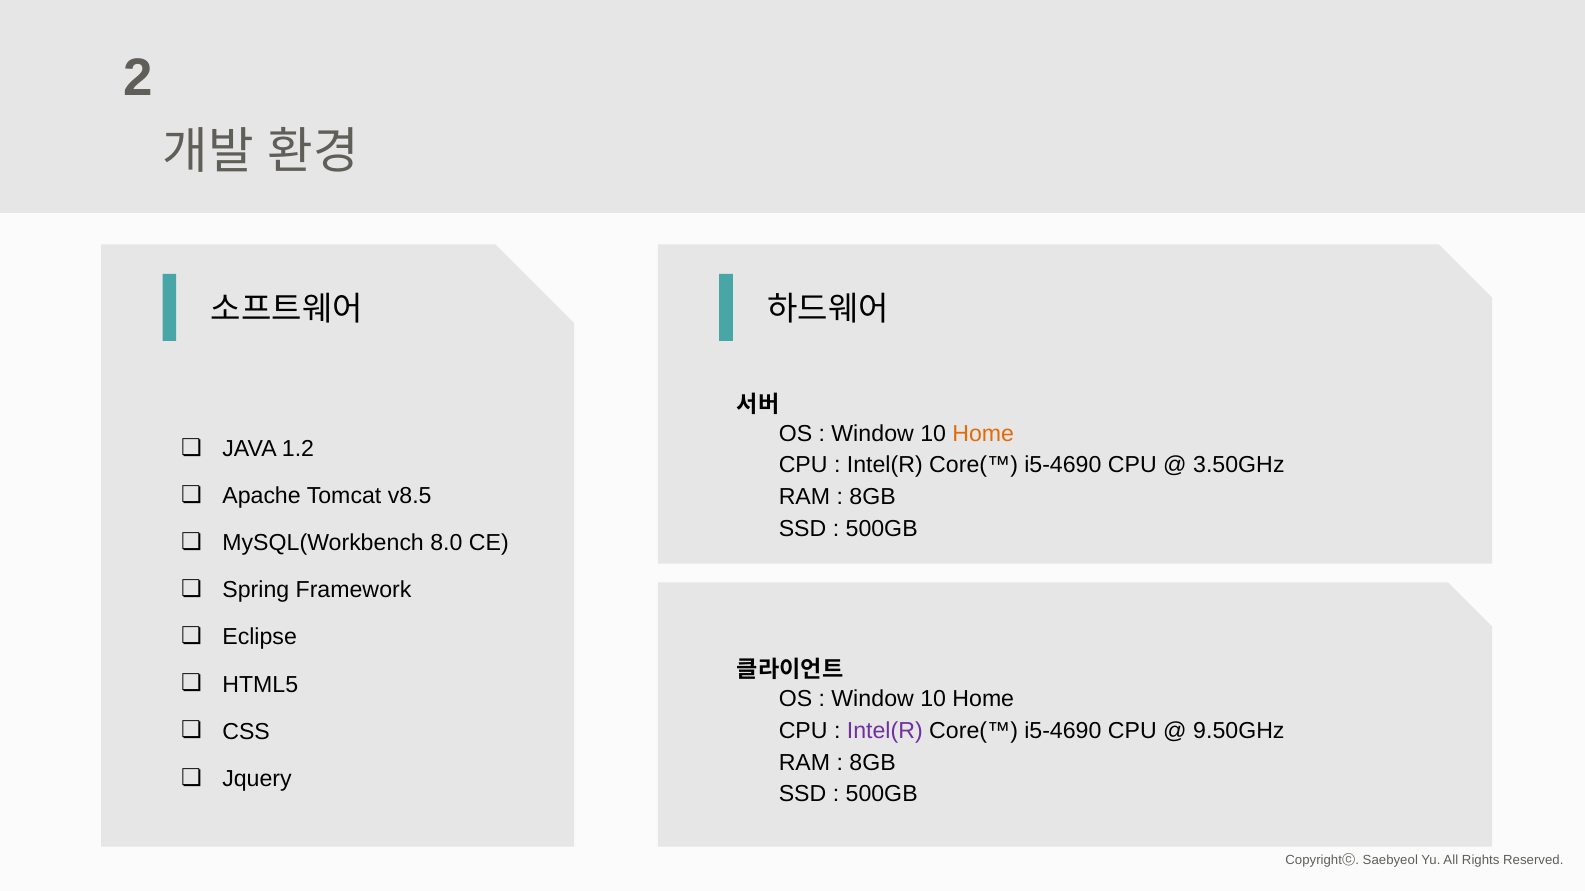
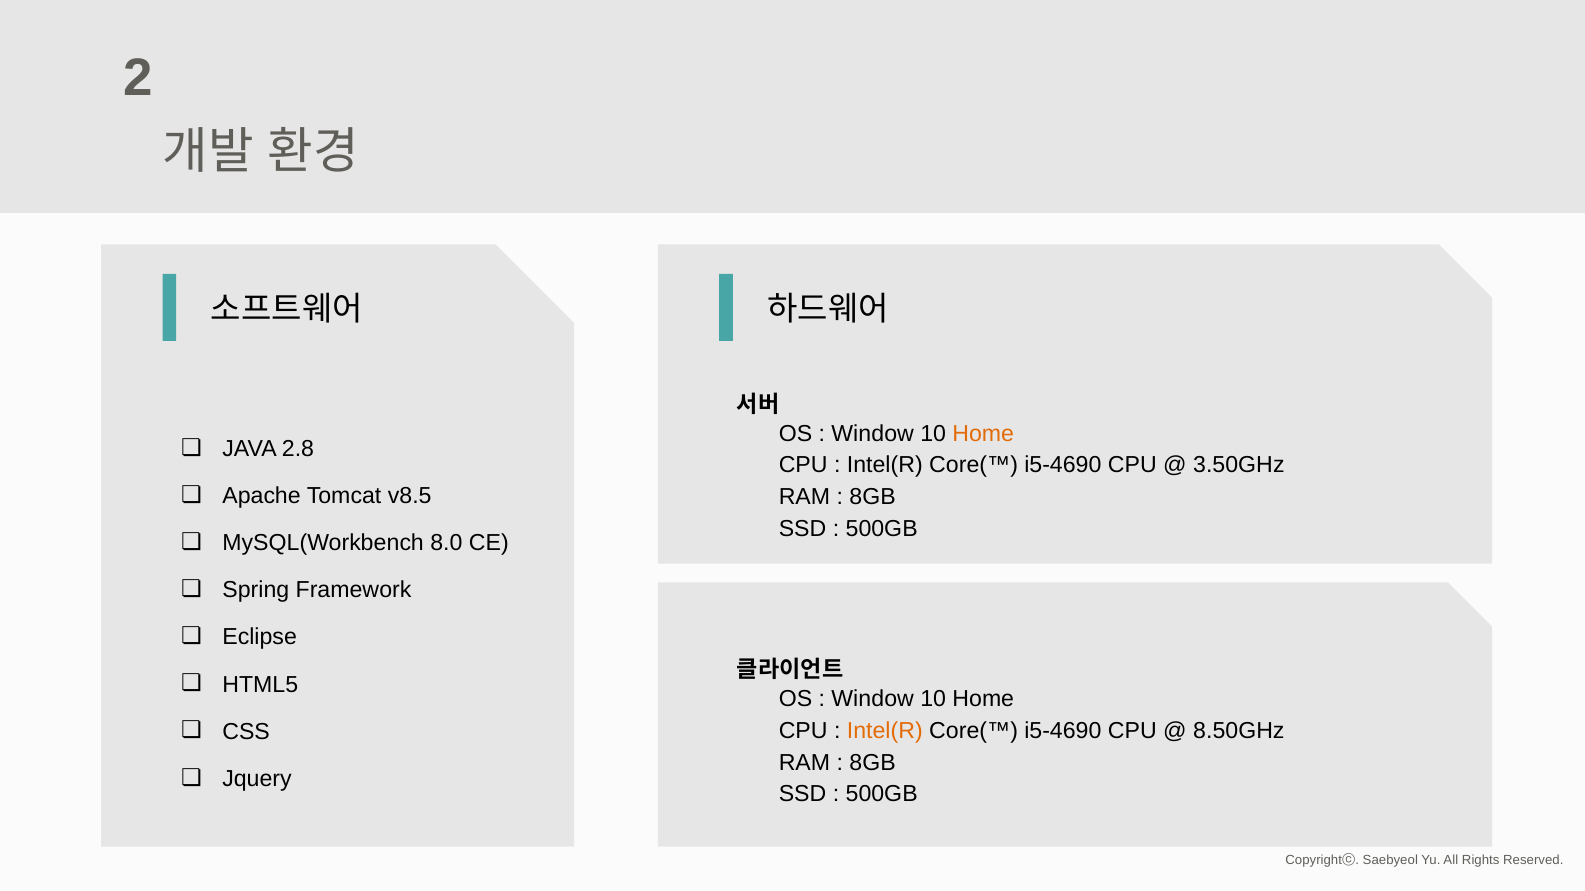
1.2: 1.2 -> 2.8 (298, 449)
Intel(R colour: purple -> orange (885, 731)
9.50GHz: 9.50GHz -> 8.50GHz (1239, 731)
